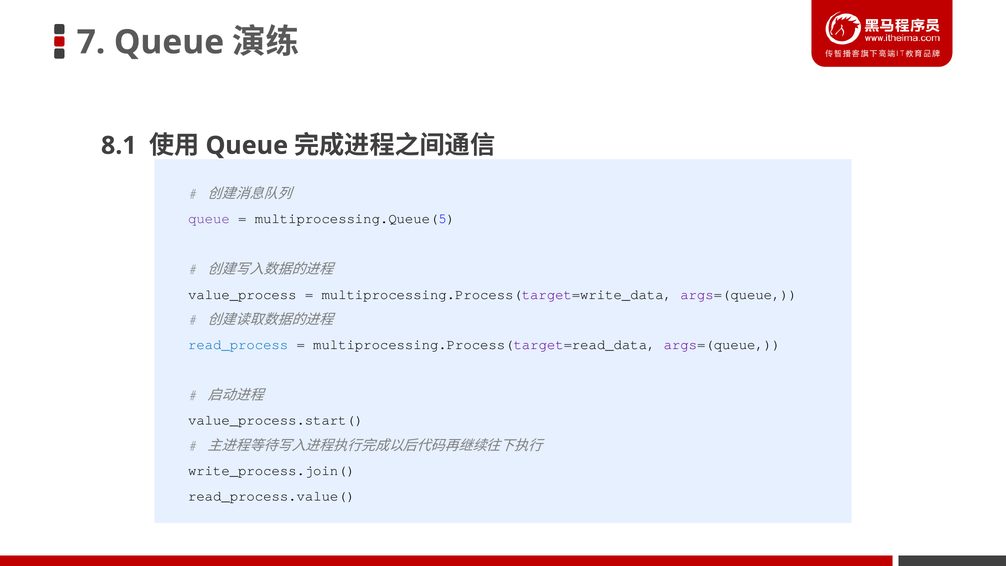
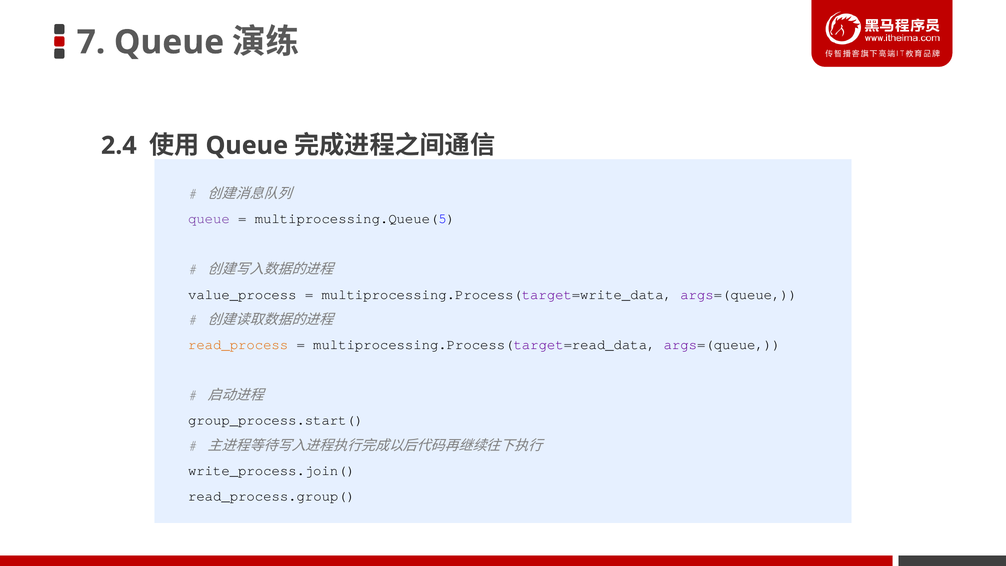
8.1: 8.1 -> 2.4 (119, 146)
read_process colour: blue -> orange (238, 345)
value_process.start(: value_process.start( -> group_process.start( (276, 420)
read_process.value(: read_process.value( -> read_process.group( (272, 496)
